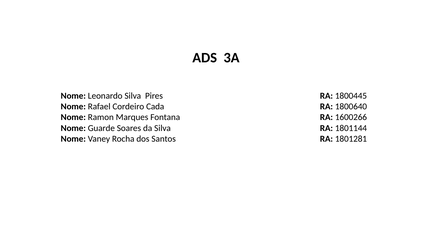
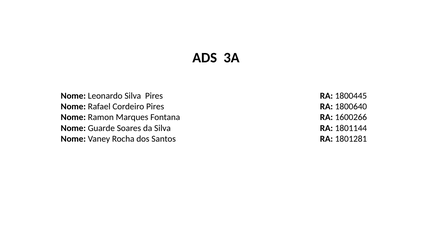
Cordeiro Cada: Cada -> Pires (155, 106)
